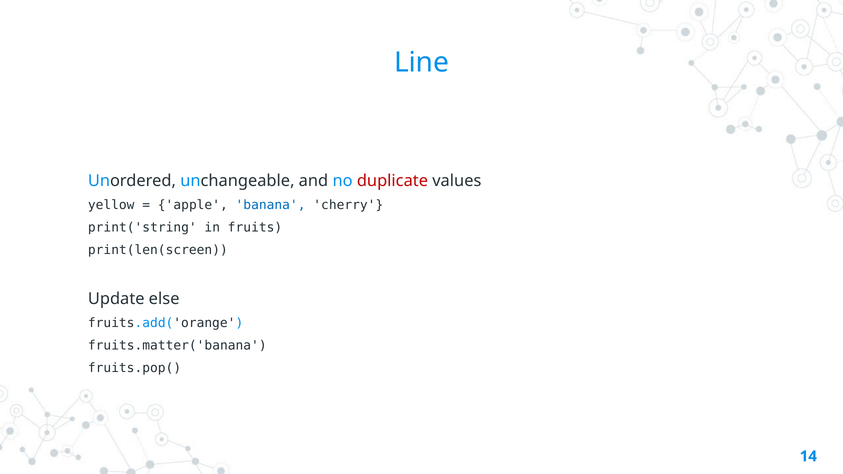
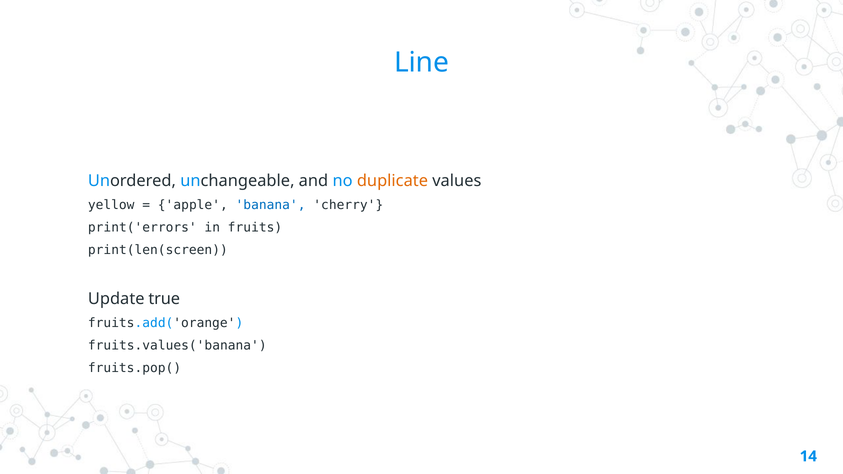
duplicate colour: red -> orange (392, 181)
print('string: print('string -> print('errors (142, 228)
else: else -> true (164, 299)
fruits.matter('banana: fruits.matter('banana -> fruits.values('banana (177, 346)
